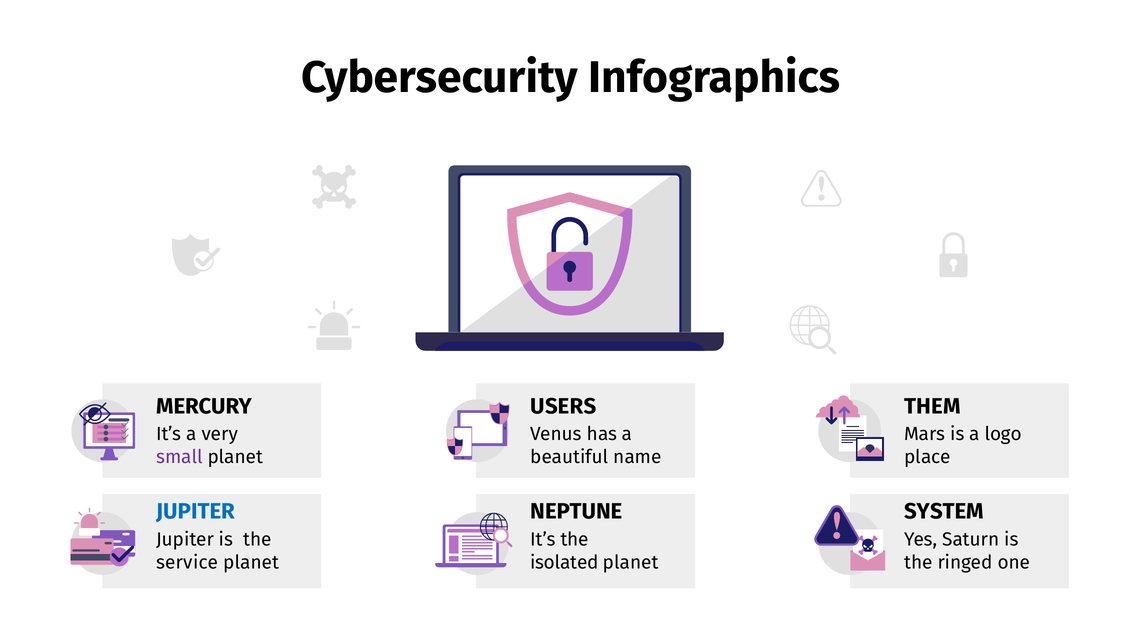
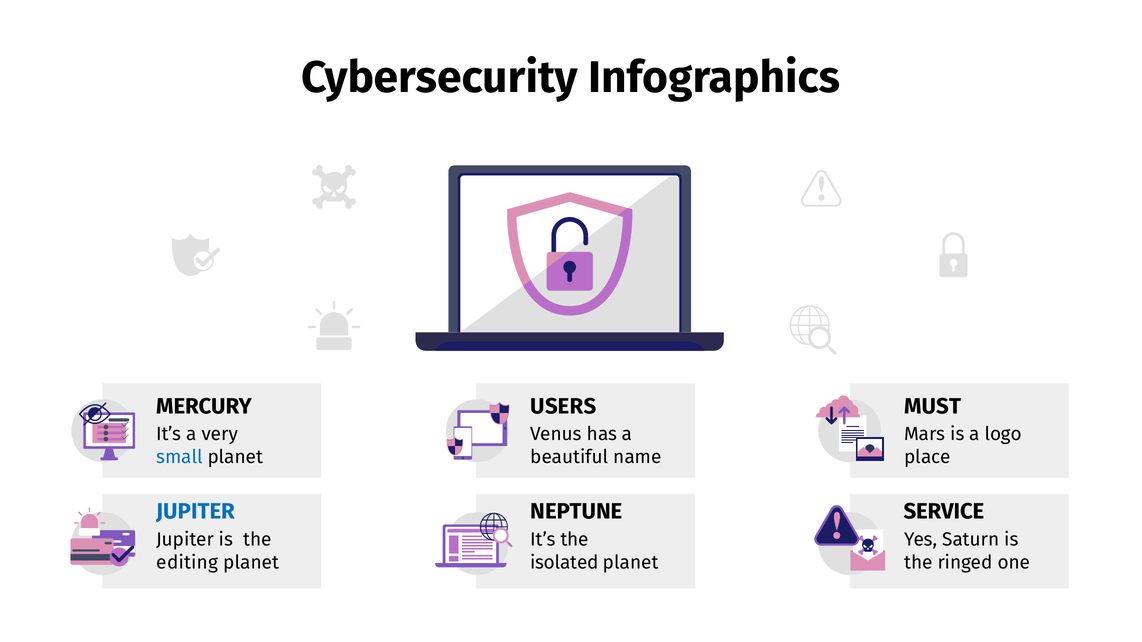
THEM: THEM -> MUST (933, 407)
small colour: purple -> blue (179, 457)
SYSTEM: SYSTEM -> SERVICE (944, 512)
service: service -> editing (187, 563)
